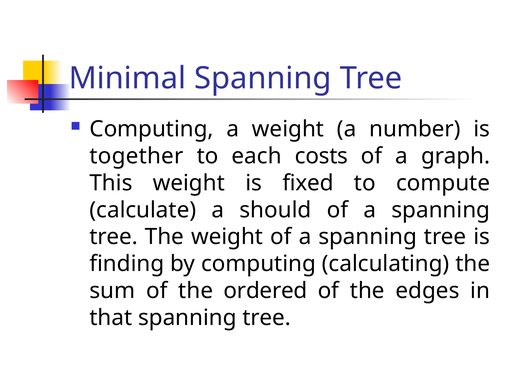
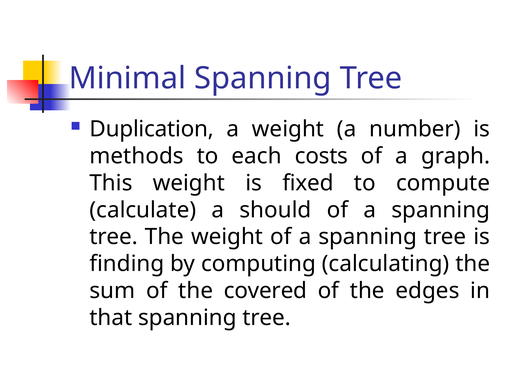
Computing: Computing -> Duplication (152, 129)
together: together -> methods (137, 156)
ordered: ordered -> covered (265, 291)
